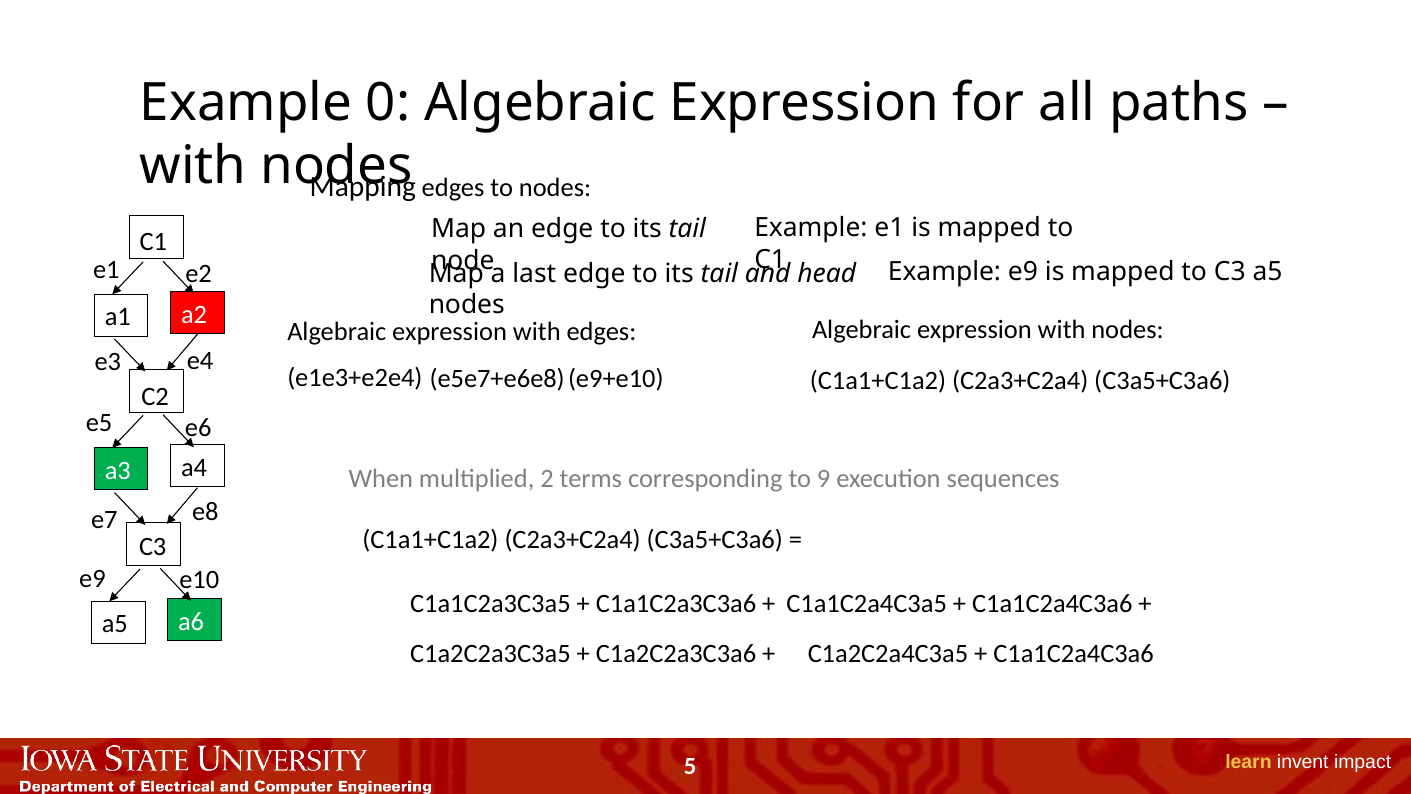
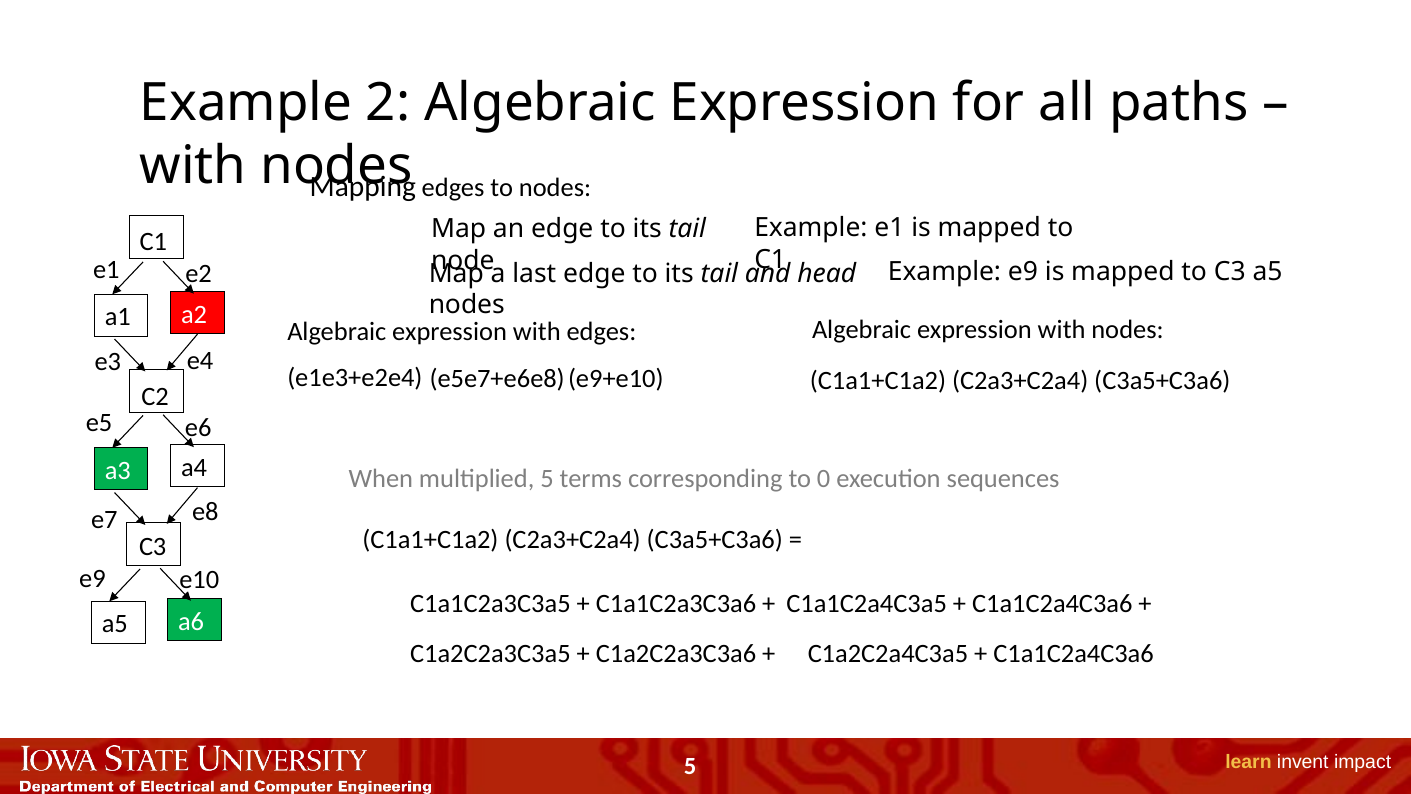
0: 0 -> 2 (388, 103)
multiplied 2: 2 -> 5 (547, 479)
9: 9 -> 0 (824, 479)
